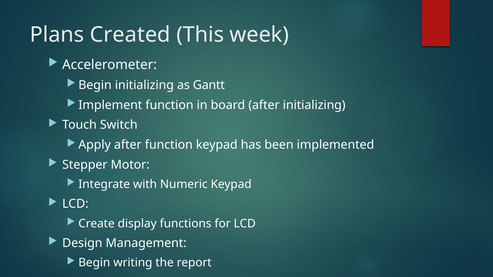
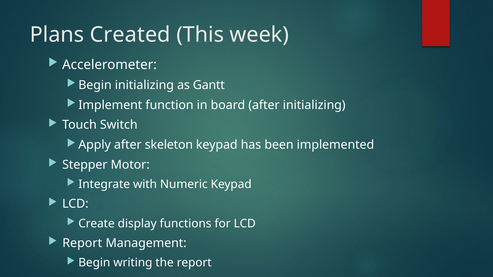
after function: function -> skeleton (169, 145)
Design: Design -> Report (82, 243)
